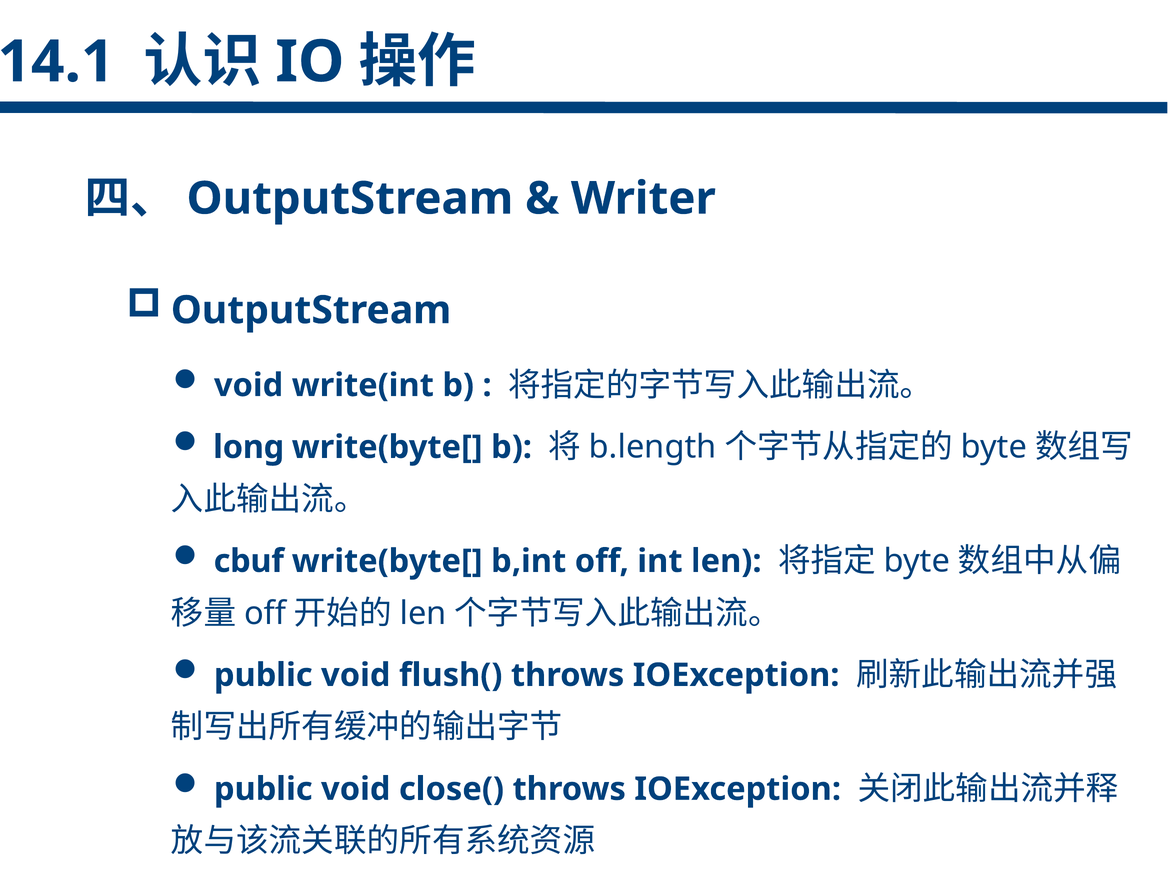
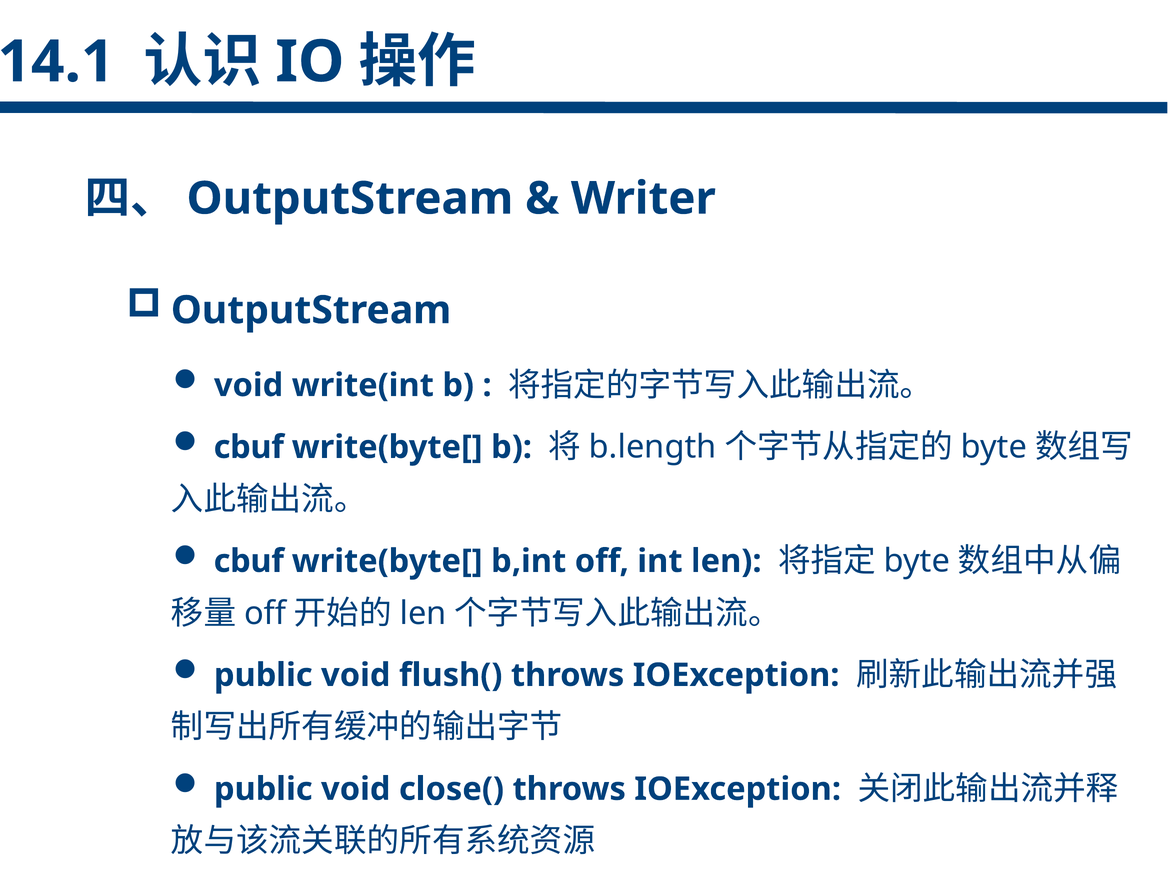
long: long -> cbuf (249, 448)
